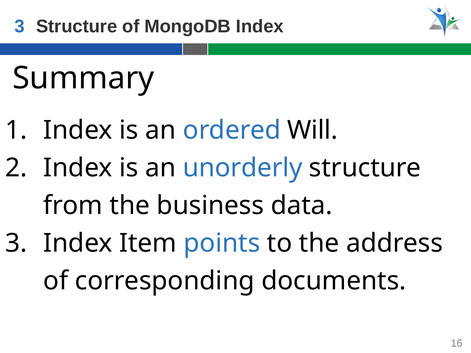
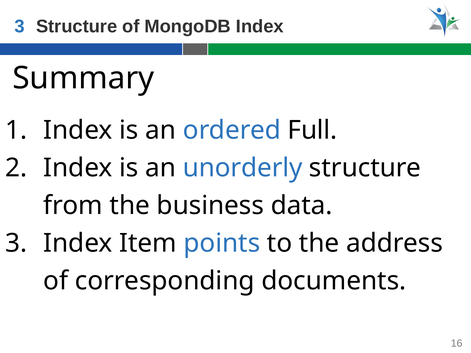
Will: Will -> Full (312, 130)
